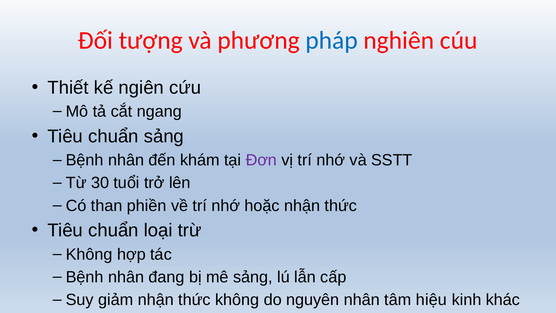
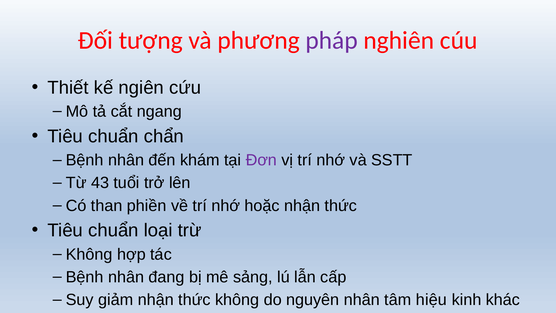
pháp colour: blue -> purple (332, 40)
chuẩn sảng: sảng -> chẩn (164, 136)
30: 30 -> 43 (100, 183)
